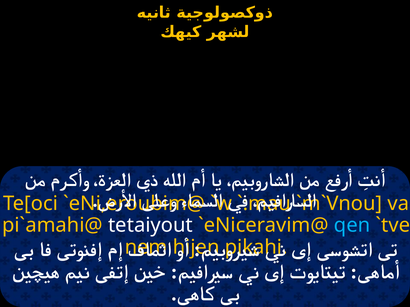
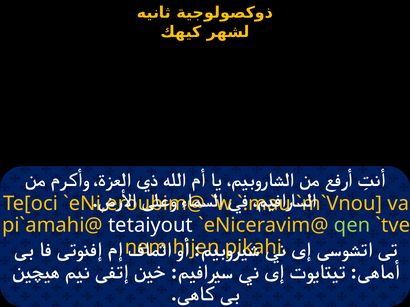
qen colour: light blue -> light green (352, 226)
